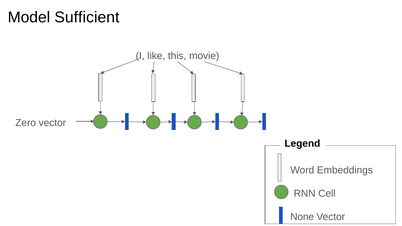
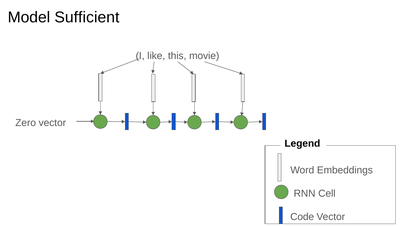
None: None -> Code (302, 217)
